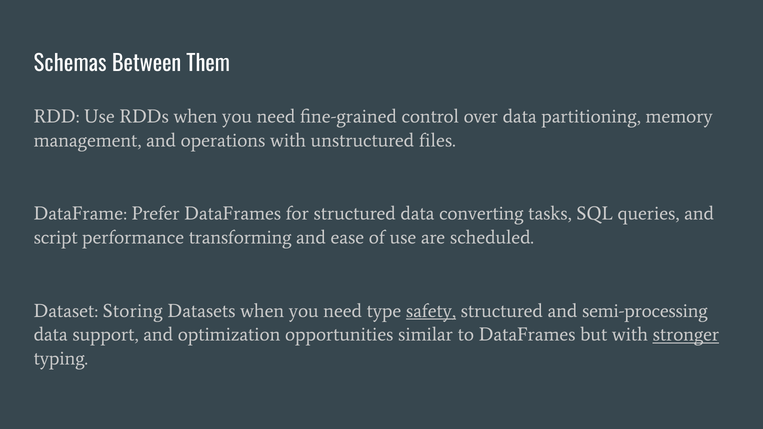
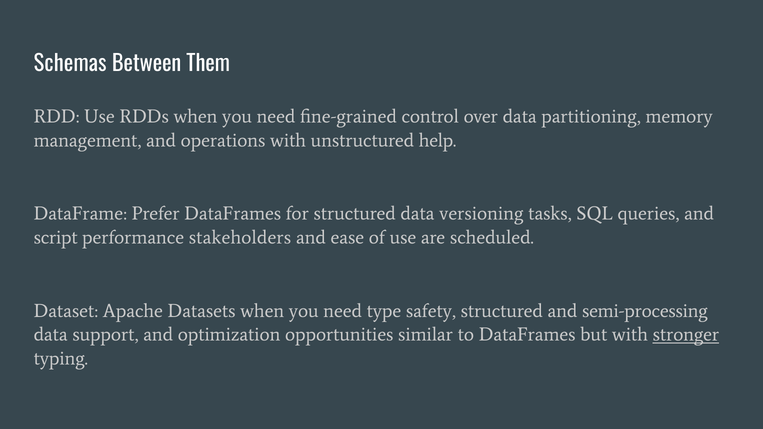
files: files -> help (437, 140)
converting: converting -> versioning (481, 214)
transforming: transforming -> stakeholders (240, 238)
Storing: Storing -> Apache (133, 311)
safety underline: present -> none (431, 311)
